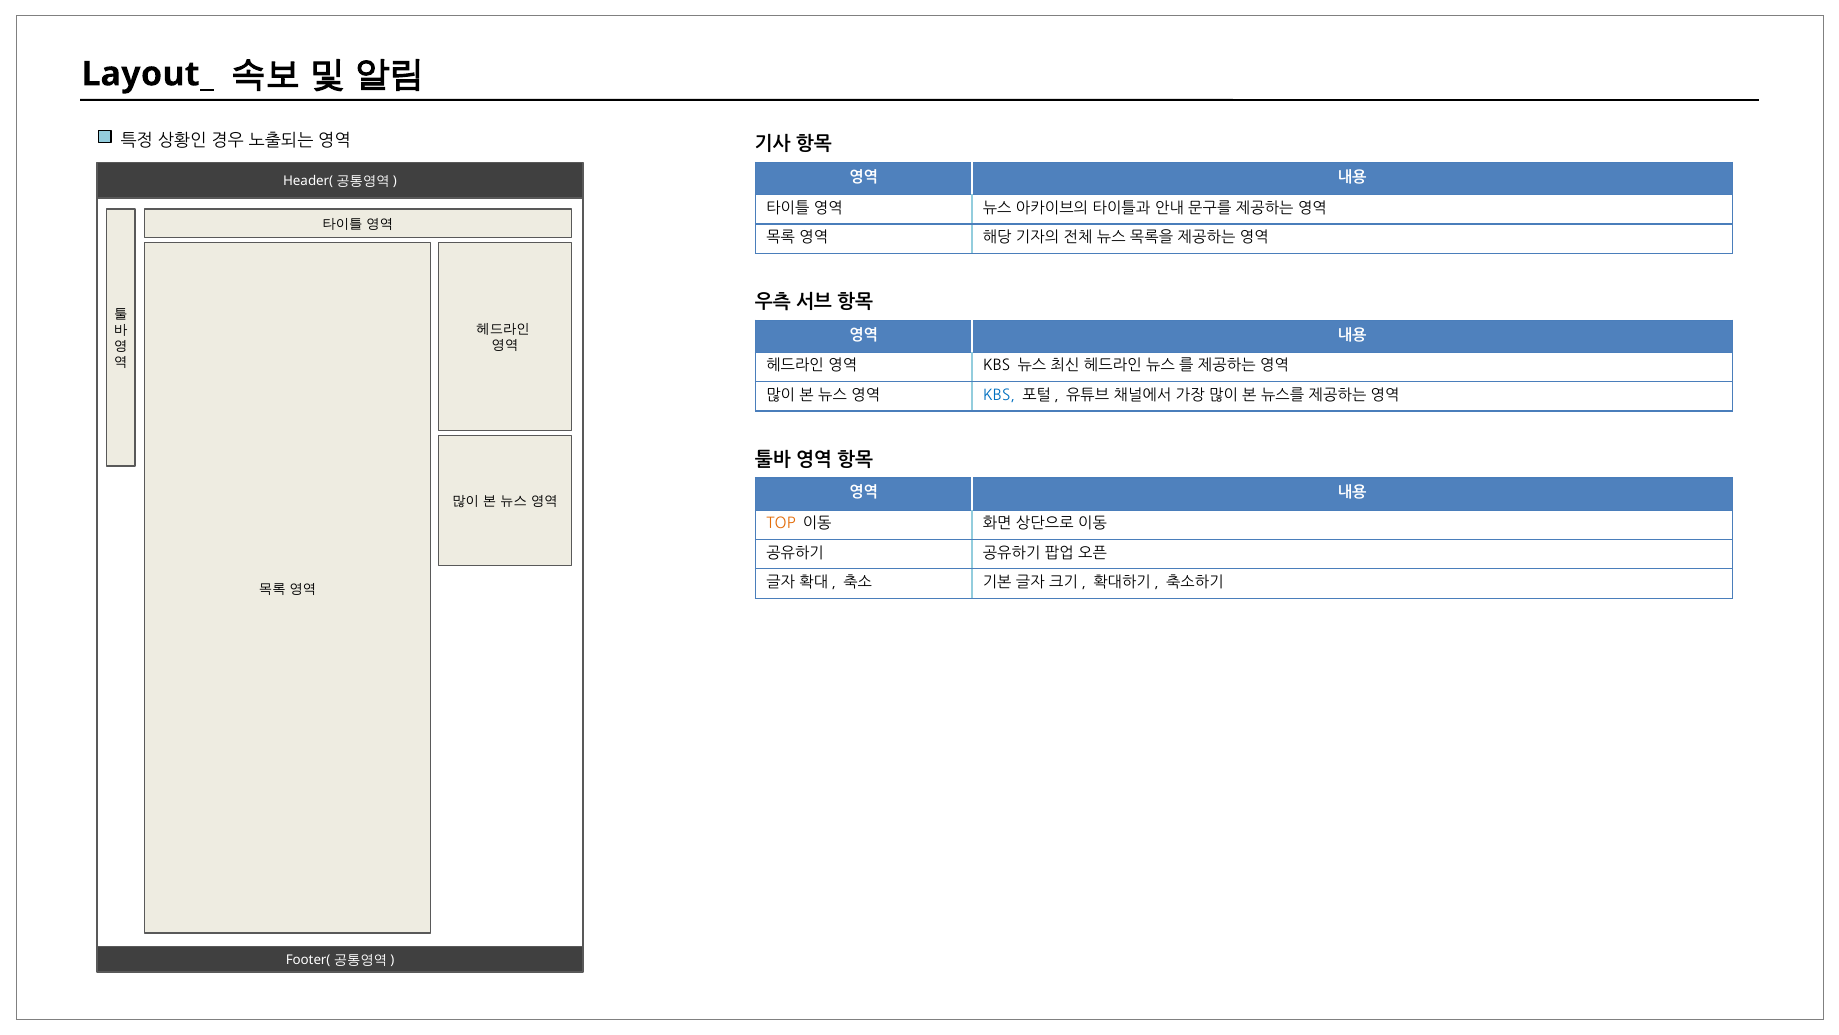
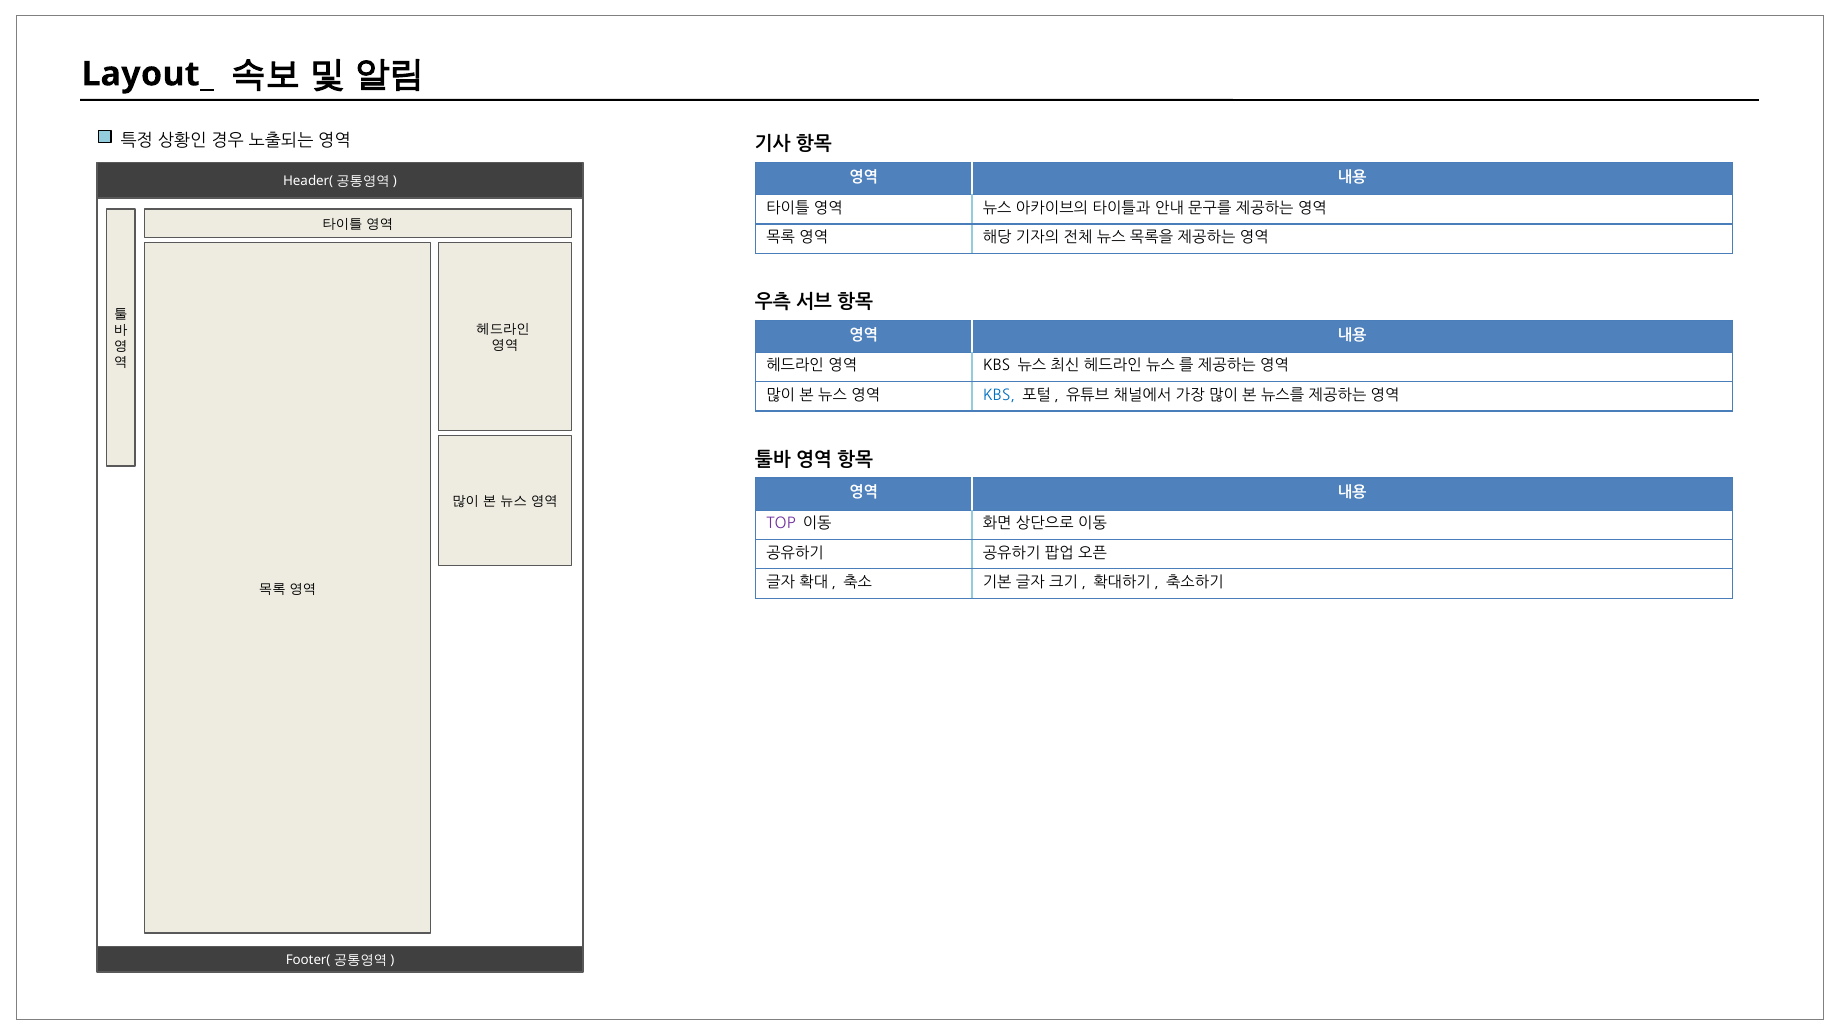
TOP colour: orange -> purple (781, 523)
